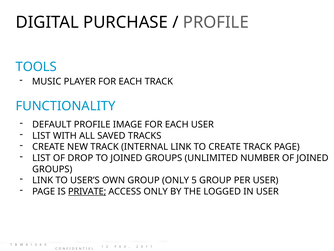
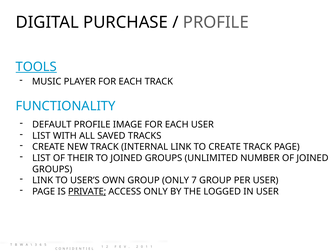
TOOLS underline: none -> present (36, 67)
DROP: DROP -> THEIR (80, 158)
ONLY 5: 5 -> 7 (194, 180)
